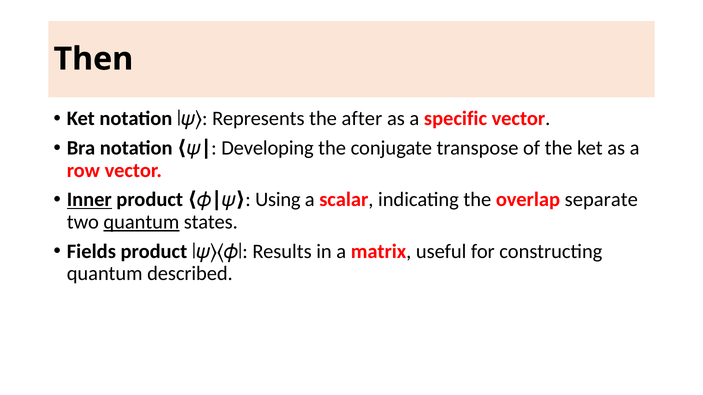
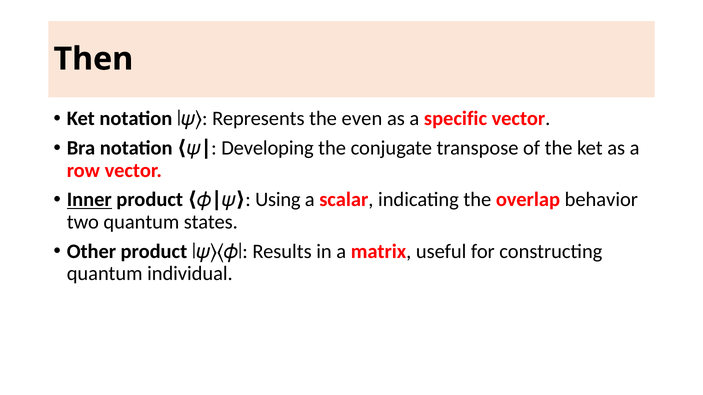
after: after -> even (362, 119)
separate: separate -> behavior (601, 200)
quantum underline: present -> none (141, 222)
Fields: Fields -> Other (91, 252)
described: described -> individual (190, 274)
